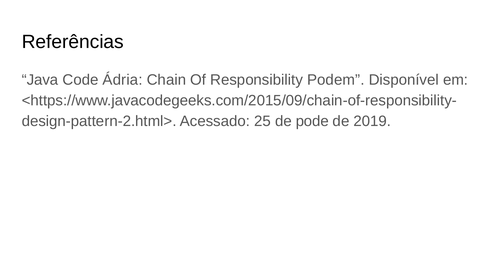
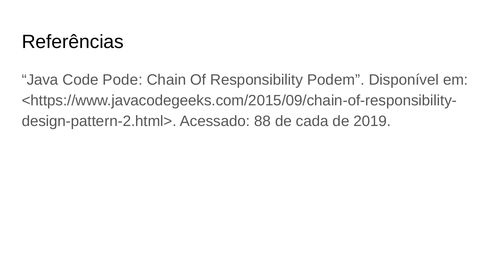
Ádria: Ádria -> Pode (123, 80)
25: 25 -> 88 (263, 121)
pode: pode -> cada (312, 121)
